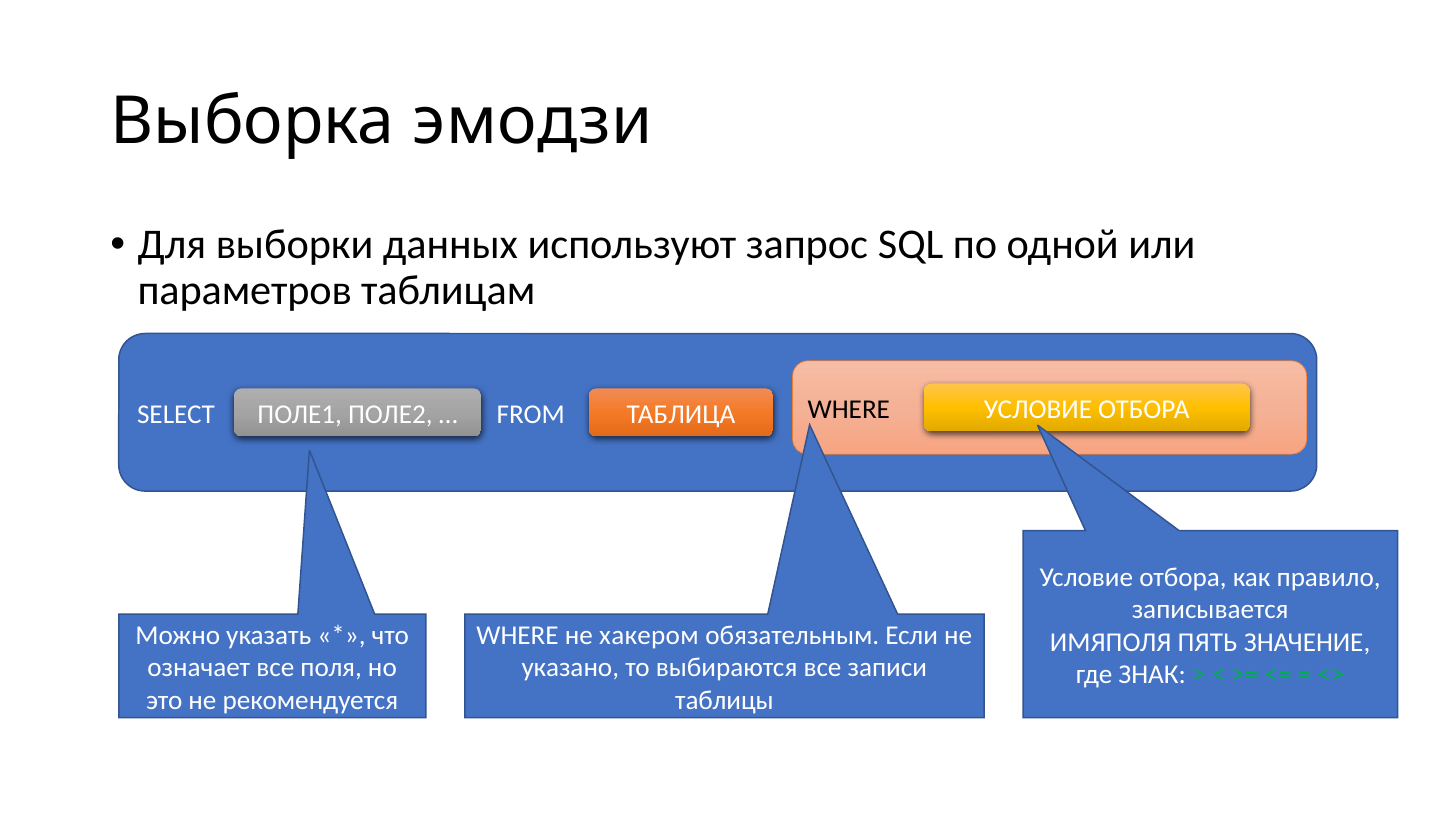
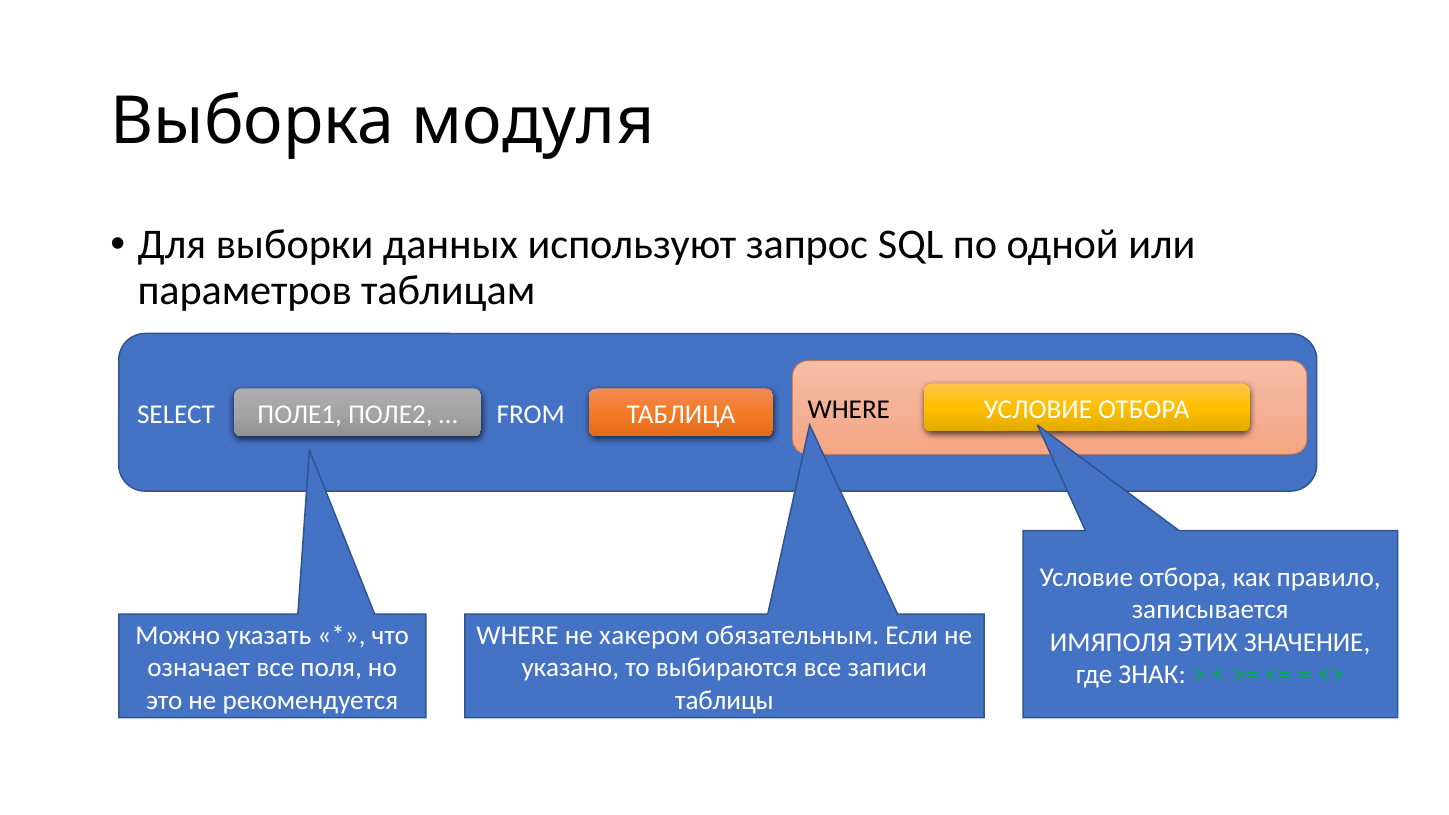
эмодзи: эмодзи -> модуля (533, 122)
ПЯТЬ: ПЯТЬ -> ЭТИХ (1208, 642)
